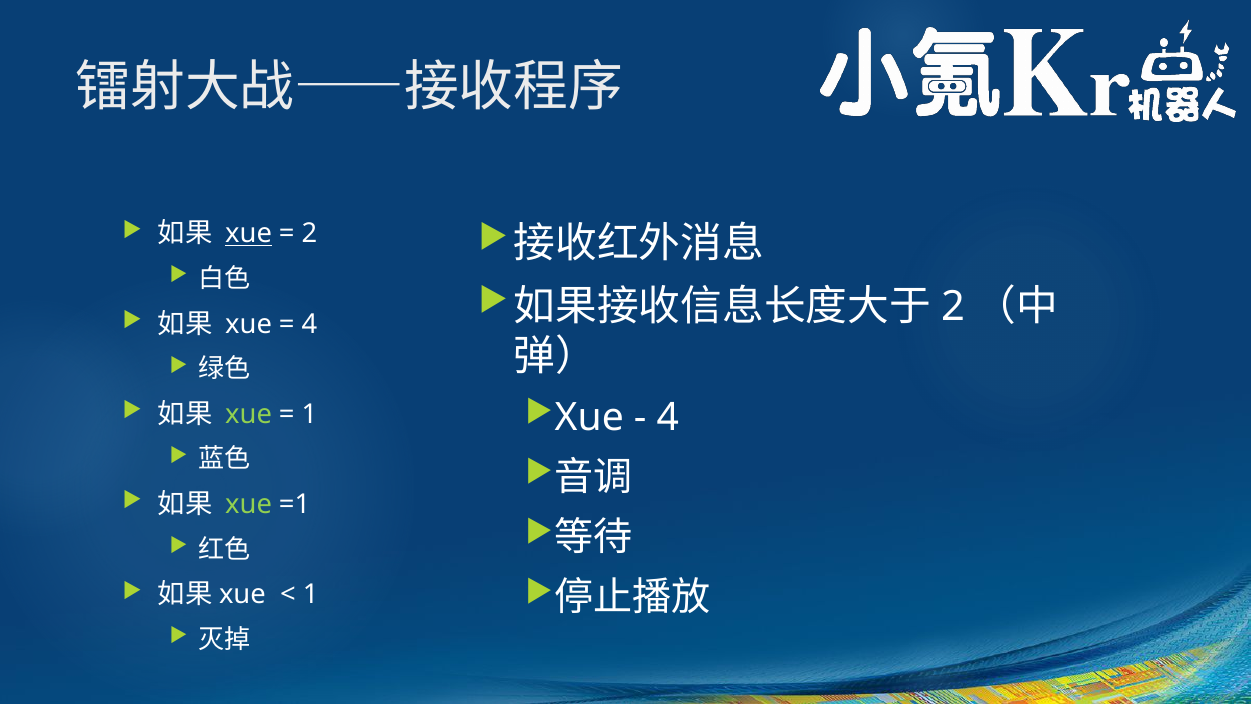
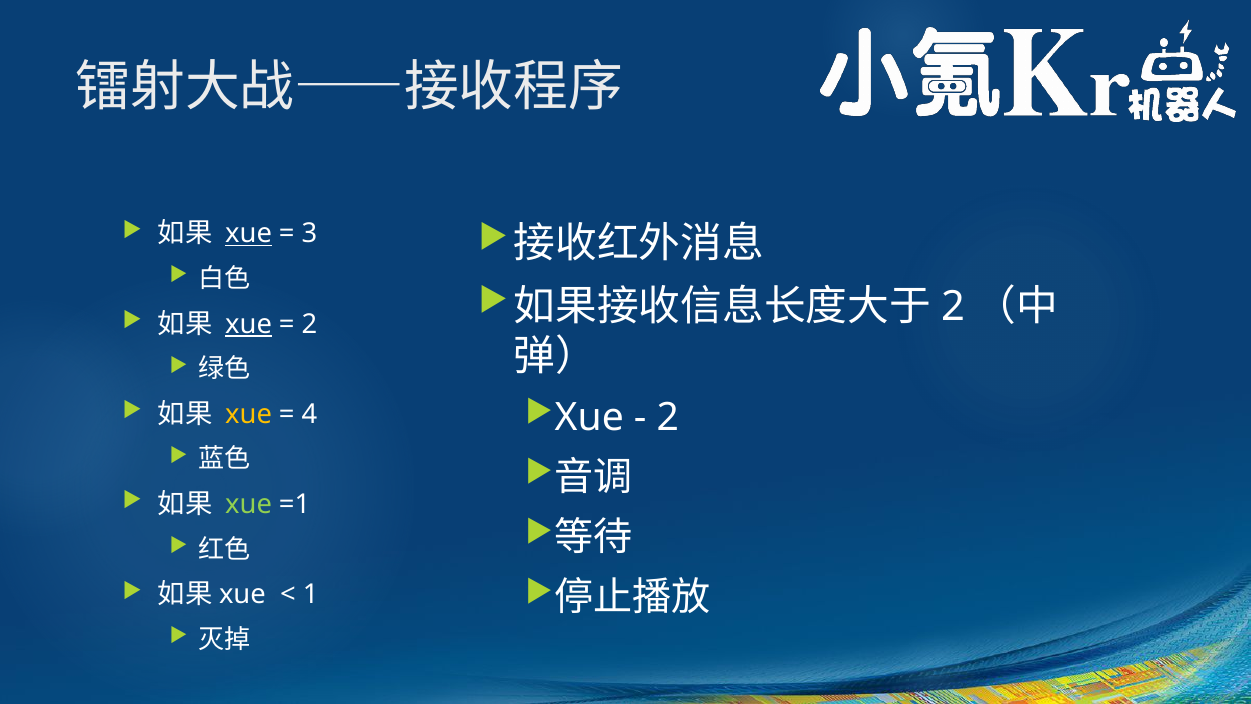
2: 2 -> 3 (310, 234)
xue underline: none -> present (249, 324)
4: 4 -> 2 (310, 324)
4: 4 -> 2 (668, 418)
xue colour: light green -> yellow (249, 414)
1: 1 -> 4 (310, 414)
